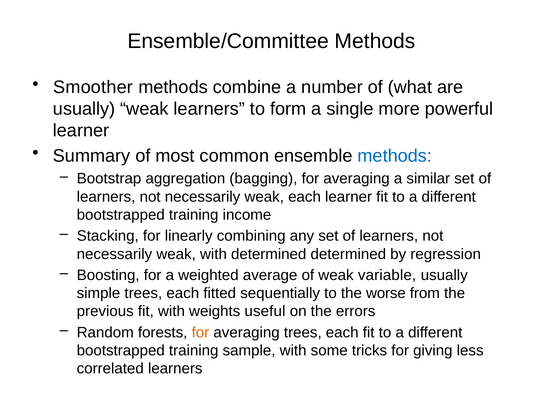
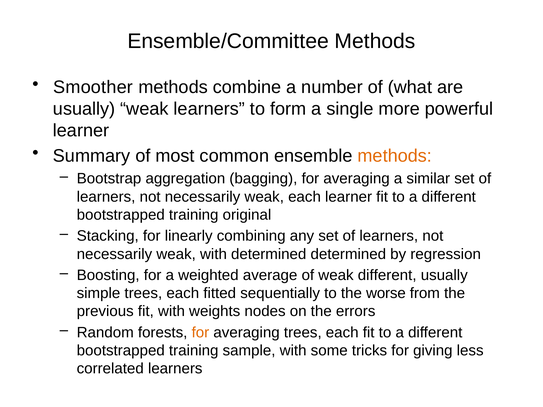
methods colour: blue -> orange (395, 156)
income: income -> original (247, 215)
weak variable: variable -> different (387, 275)
useful: useful -> nodes (265, 312)
